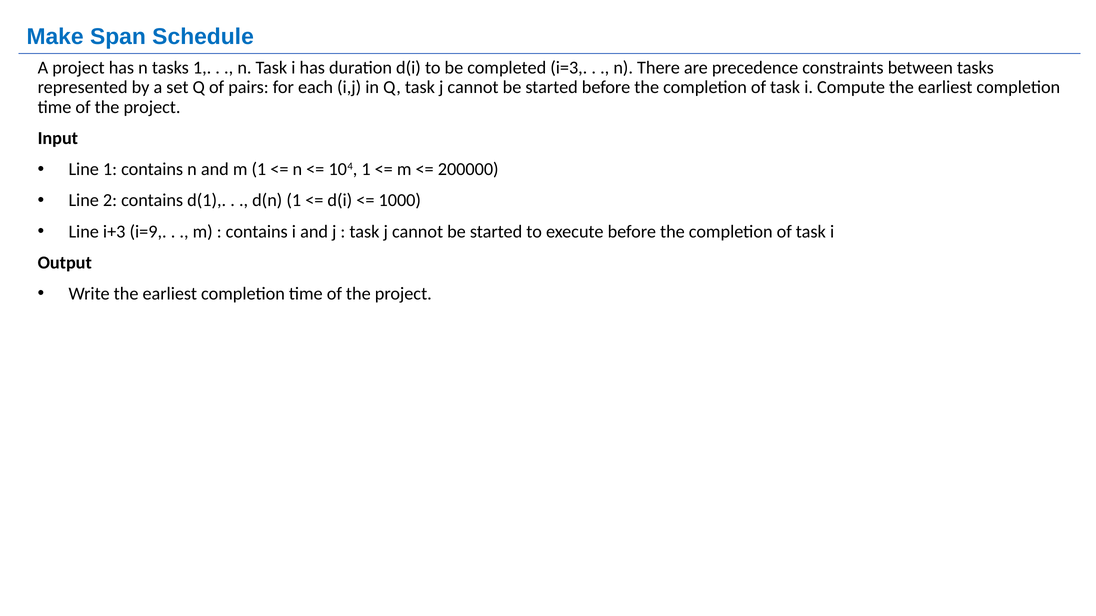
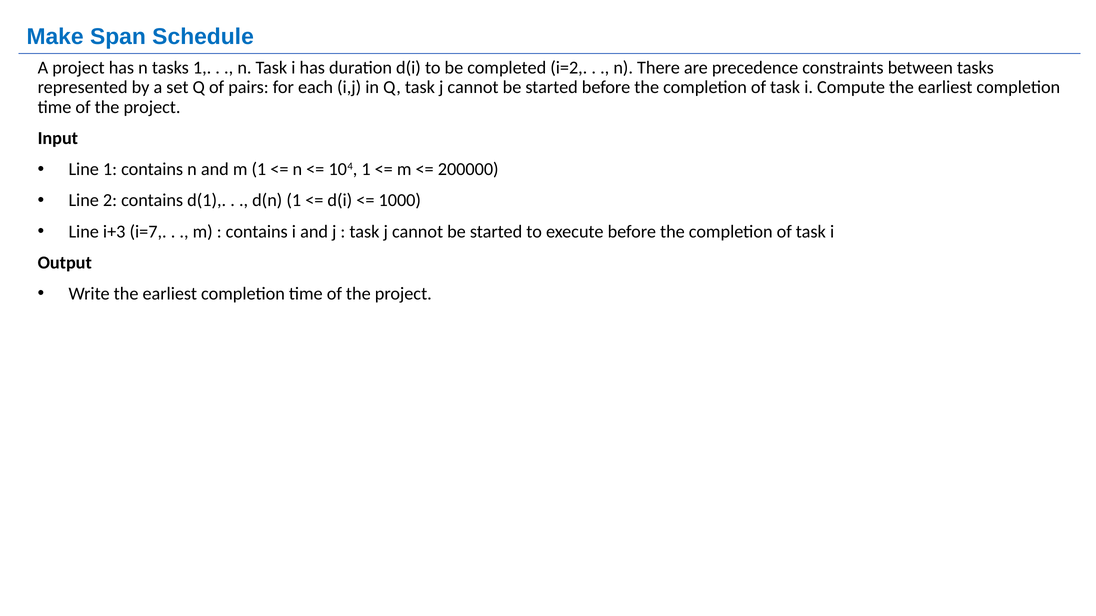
i=3: i=3 -> i=2 (569, 68)
i=9: i=9 -> i=7 (148, 232)
